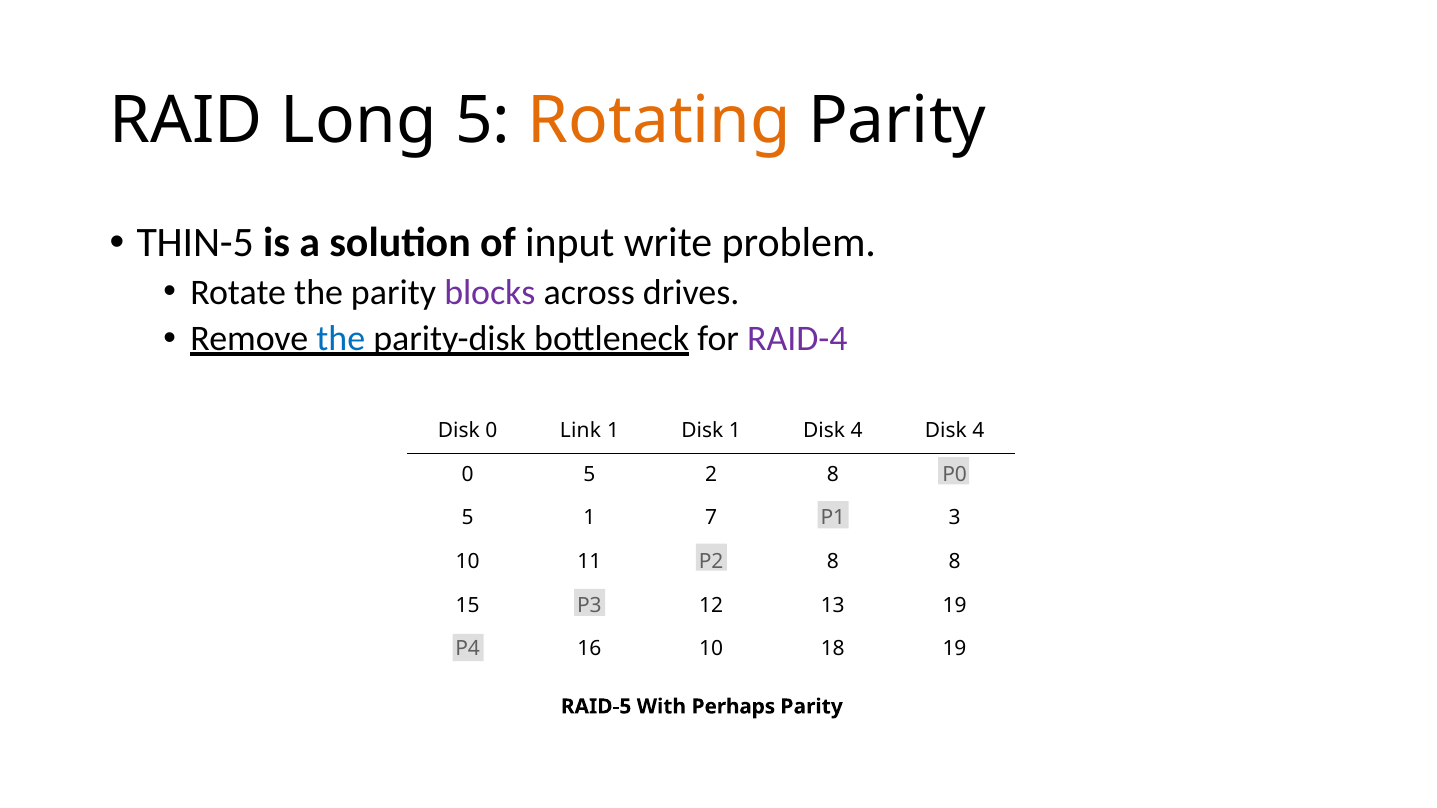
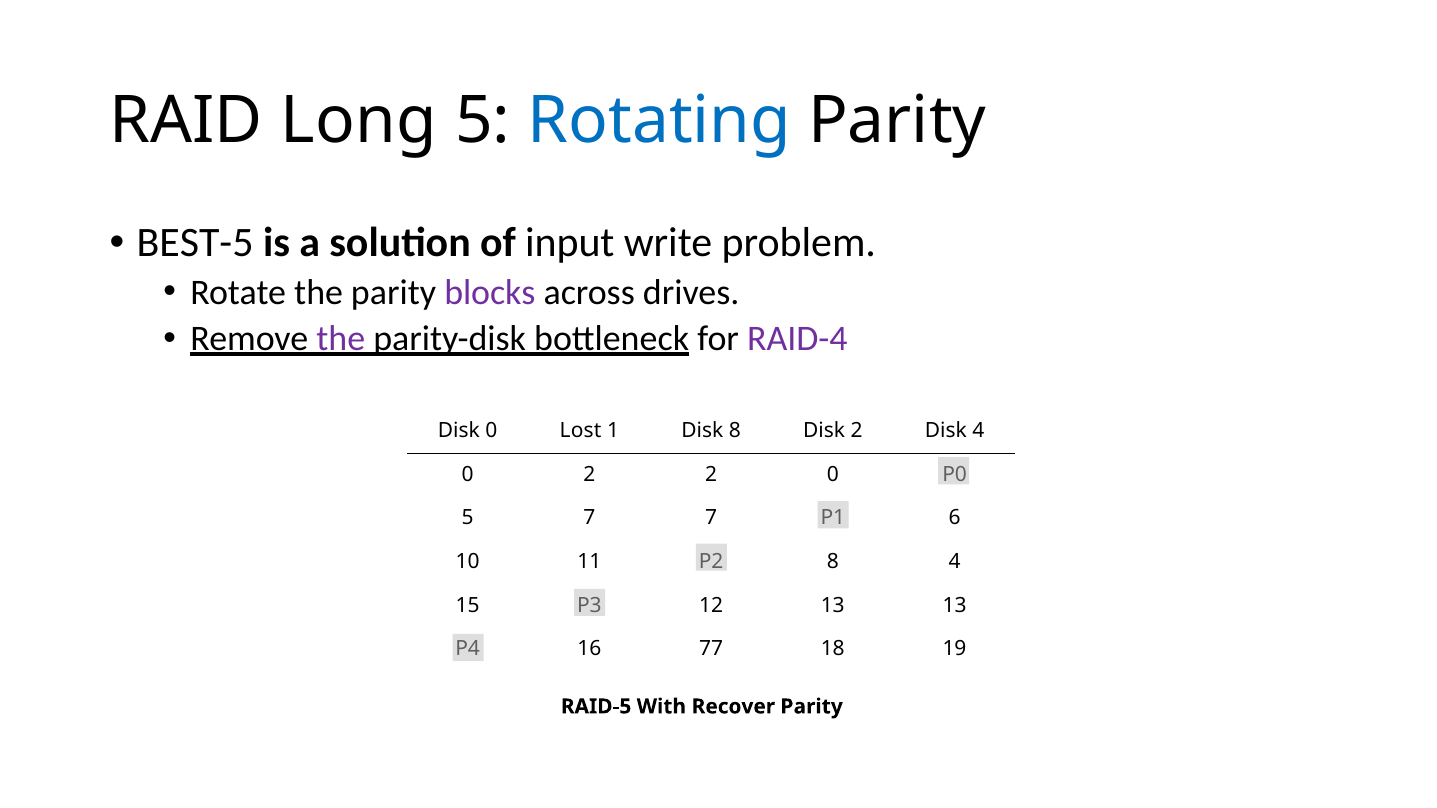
Rotating colour: orange -> blue (659, 121)
THIN-5: THIN-5 -> BEST-5 (195, 243)
the colour: blue -> purple (341, 339)
Link: Link -> Lost (581, 431)
Disk 1: 1 -> 8 (735, 431)
4: 4 -> 2 (857, 431)
0 5: 5 -> 2 (589, 474)
2 8: 8 -> 0 (833, 474)
5 1: 1 -> 7 (589, 518)
3: 3 -> 6 (955, 518)
8 8: 8 -> 4 (955, 562)
13 19: 19 -> 13 (955, 605)
16 10: 10 -> 77 (711, 649)
Perhaps: Perhaps -> Recover (733, 707)
